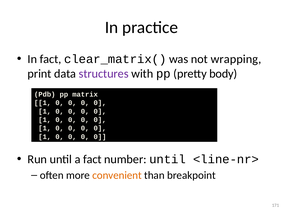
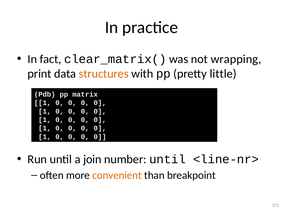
structures colour: purple -> orange (104, 74)
body: body -> little (223, 74)
a fact: fact -> join (92, 159)
